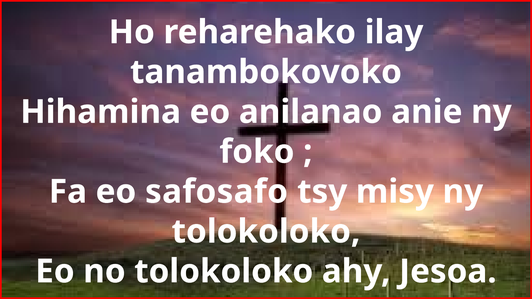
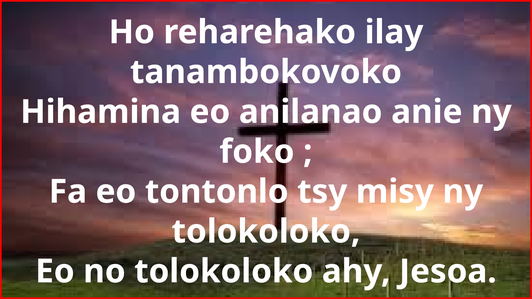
safosafo: safosafo -> tontonlo (217, 192)
